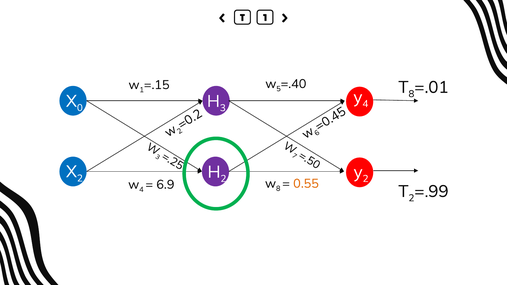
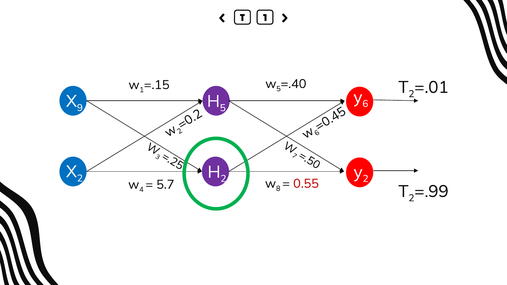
8: 8 -> 2 (411, 94)
4: 4 -> 6 (365, 104)
0: 0 -> 9 (80, 108)
3: 3 -> 5 (223, 108)
0.55 colour: orange -> red (306, 184)
6.9: 6.9 -> 5.7 (165, 185)
